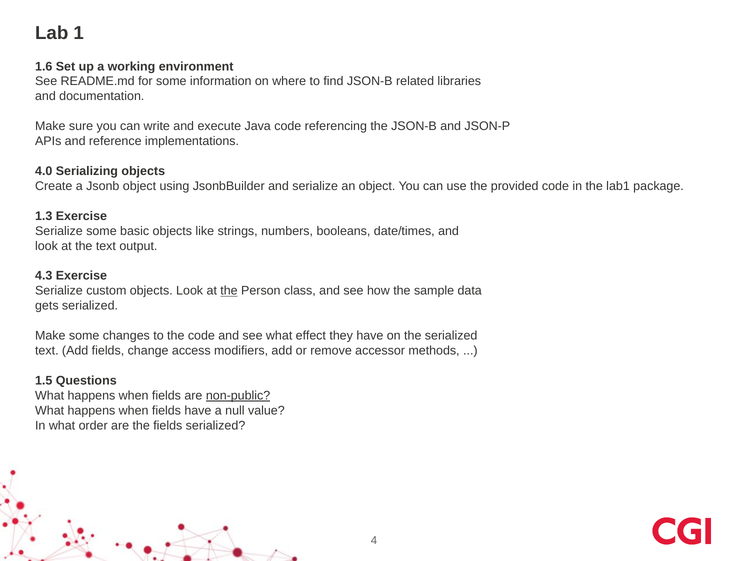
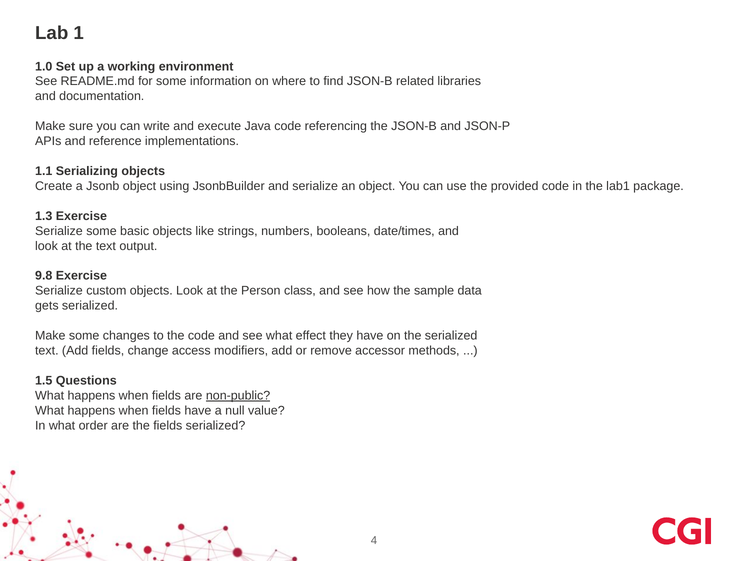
1.6: 1.6 -> 1.0 (44, 66)
4.0: 4.0 -> 1.1 (44, 171)
4.3: 4.3 -> 9.8 (44, 276)
the underline: present -> none (229, 291)
